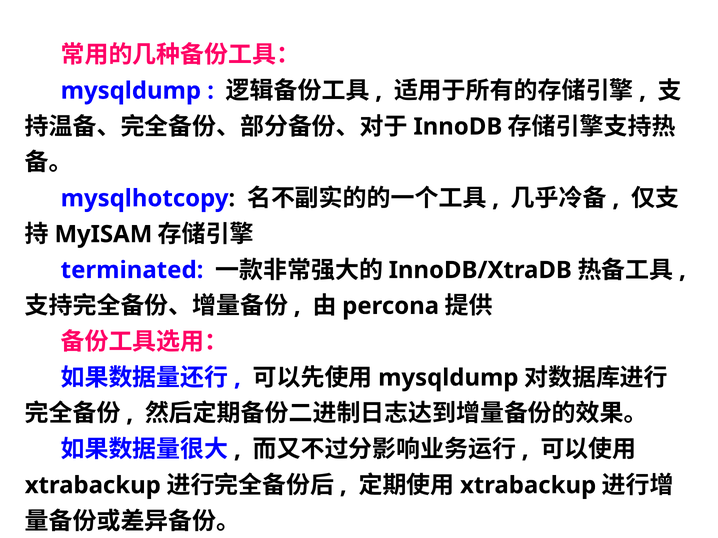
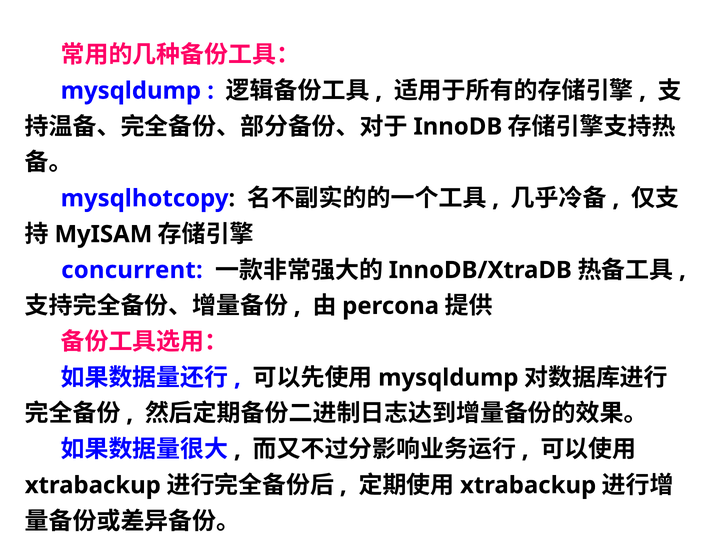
terminated: terminated -> concurrent (132, 270)
